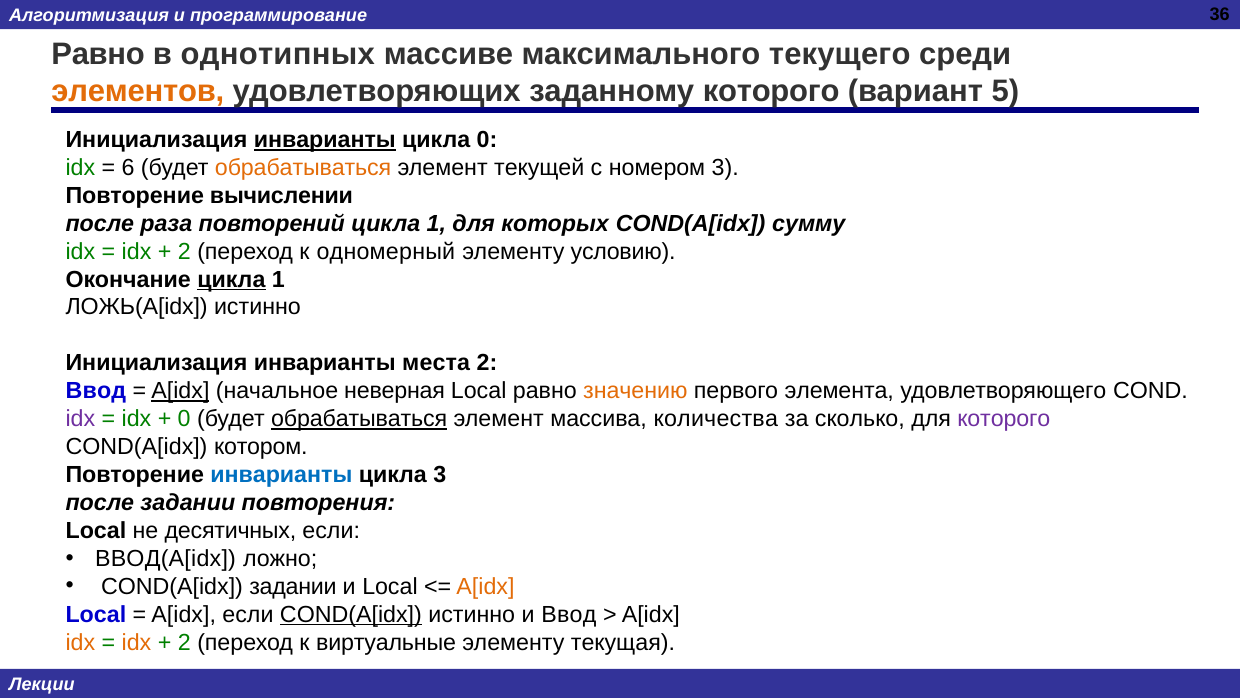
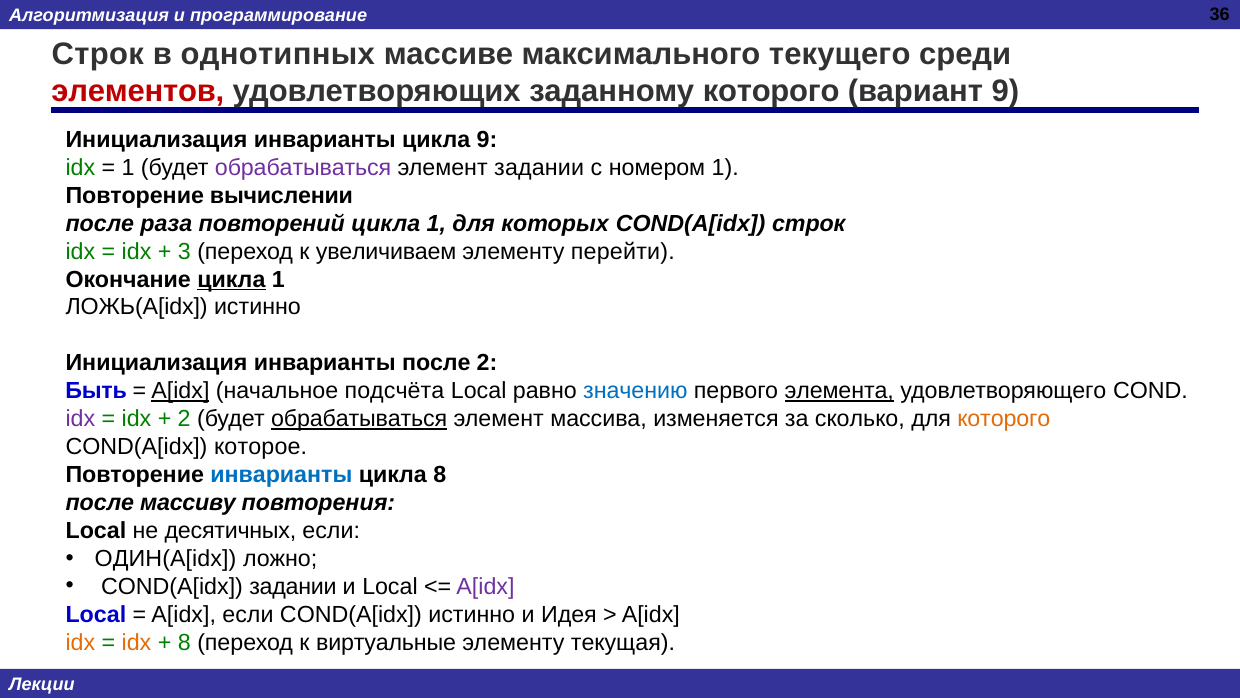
Равно: Равно -> Строк (98, 54)
элементов colour: orange -> red (138, 91)
вариант 5: 5 -> 9 (1005, 91)
инварианты underline: present -> none (325, 140)
цикла 0: 0 -> 9 (487, 140)
6: 6 -> 1 (128, 168)
обрабатываться colour: orange -> purple (303, 168)
элемент текущей: текущей -> задании (539, 168)
номером 3: 3 -> 1 (725, 168)
COND(A[idx сумму: сумму -> строк (809, 223)
2: 2 -> 3 (184, 251)
одномерный: одномерный -> увеличиваем (386, 251)
условию: условию -> перейти (623, 251)
инварианты места: места -> после (436, 363)
Ввод: Ввод -> Быть (96, 391)
неверная: неверная -> подсчёта (394, 391)
значению colour: orange -> blue (635, 391)
элемента underline: none -> present (839, 391)
0: 0 -> 2 (184, 419)
количества: количества -> изменяется (716, 419)
которого colour: purple -> orange (1004, 419)
котором: котором -> которое (261, 447)
цикла 3: 3 -> 8 (440, 474)
после задании: задании -> массиву (188, 502)
ВВОД(A[idx: ВВОД(A[idx -> ОДИН(A[idx (166, 558)
A[idx colour: orange -> purple (485, 586)
COND(A[idx underline: present -> none (351, 614)
и Ввод: Ввод -> Идея (569, 614)
2: 2 -> 8 (184, 642)
